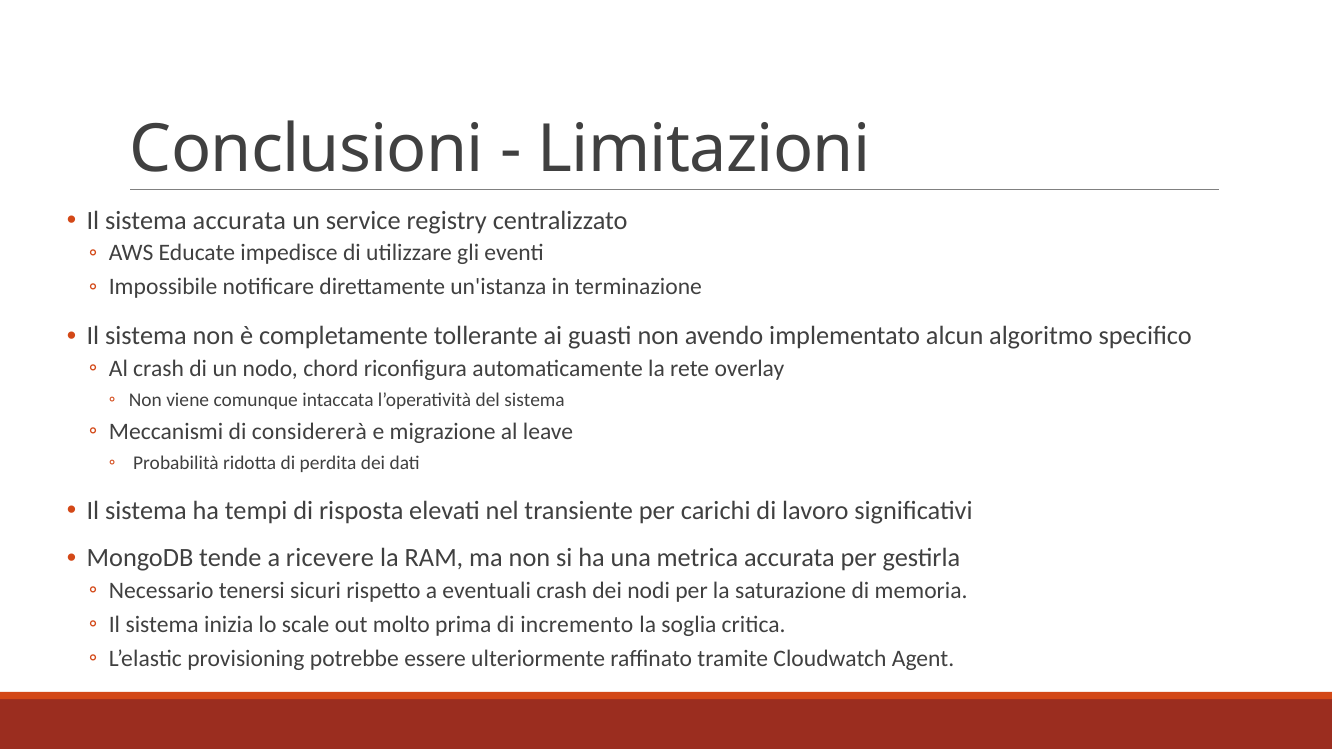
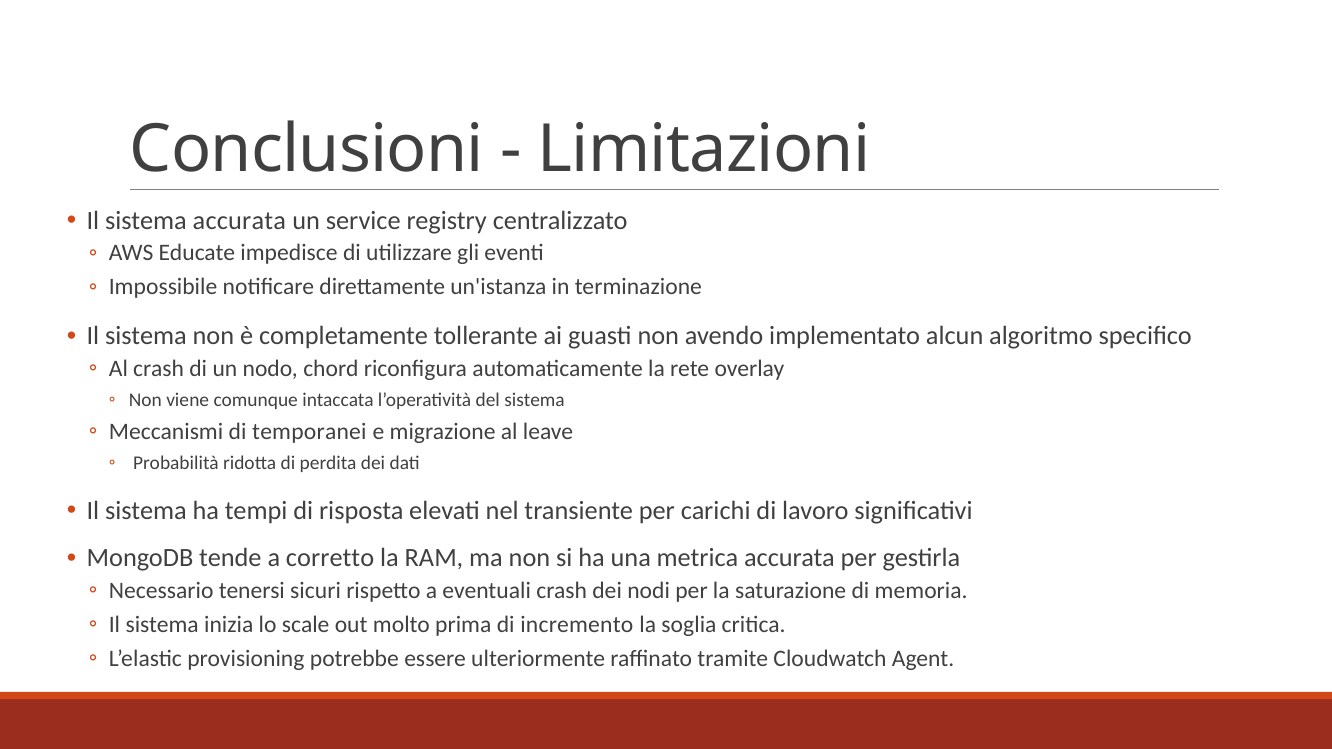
considererà: considererà -> temporanei (309, 432)
ricevere: ricevere -> corretto (330, 558)
